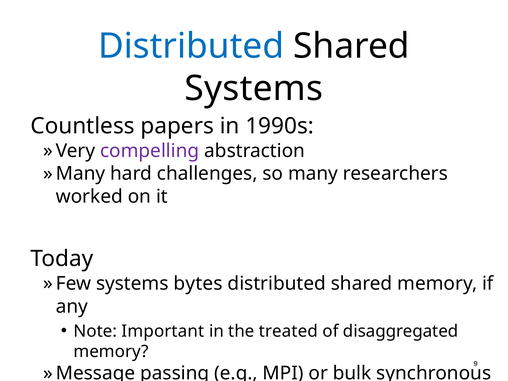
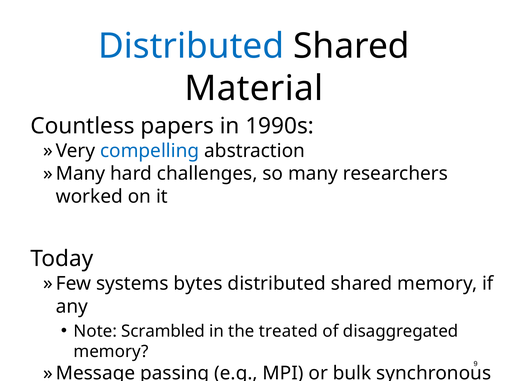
Systems: Systems -> Material (254, 89)
compelling colour: purple -> blue (150, 151)
Important: Important -> Scrambled (163, 331)
